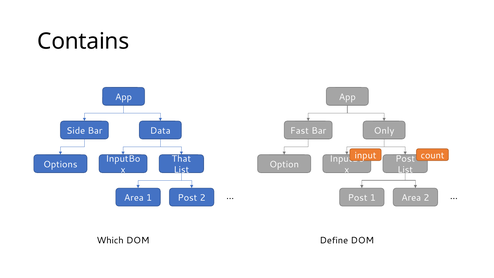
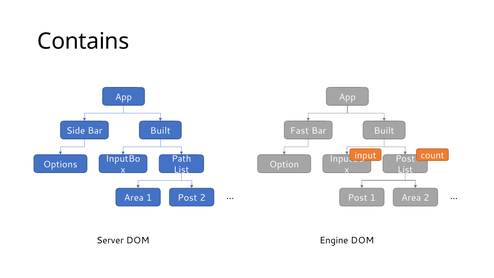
Side Bar Data: Data -> Built (160, 131)
Only: Only -> Built (384, 131)
That: That -> Path (181, 159)
Which: Which -> Server (110, 240)
Define: Define -> Engine (334, 240)
